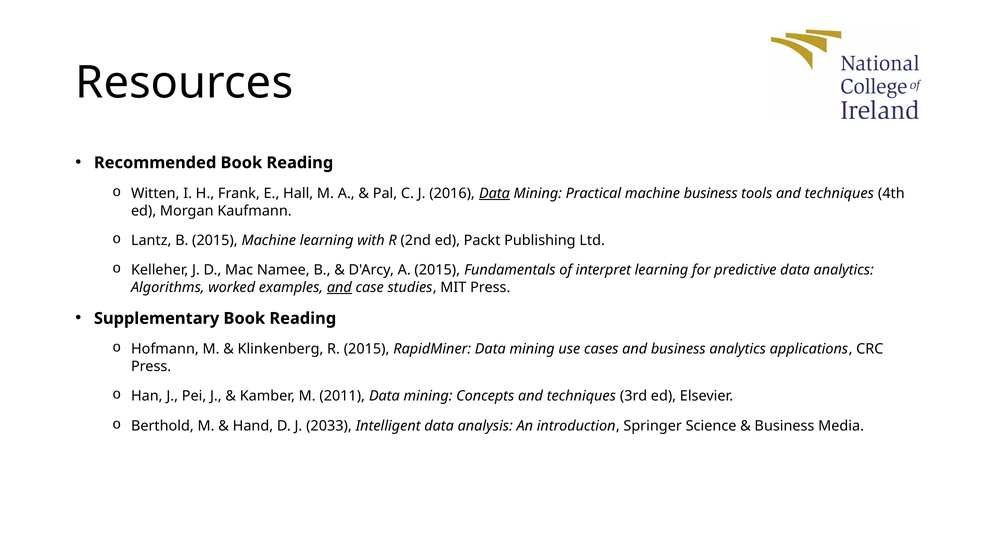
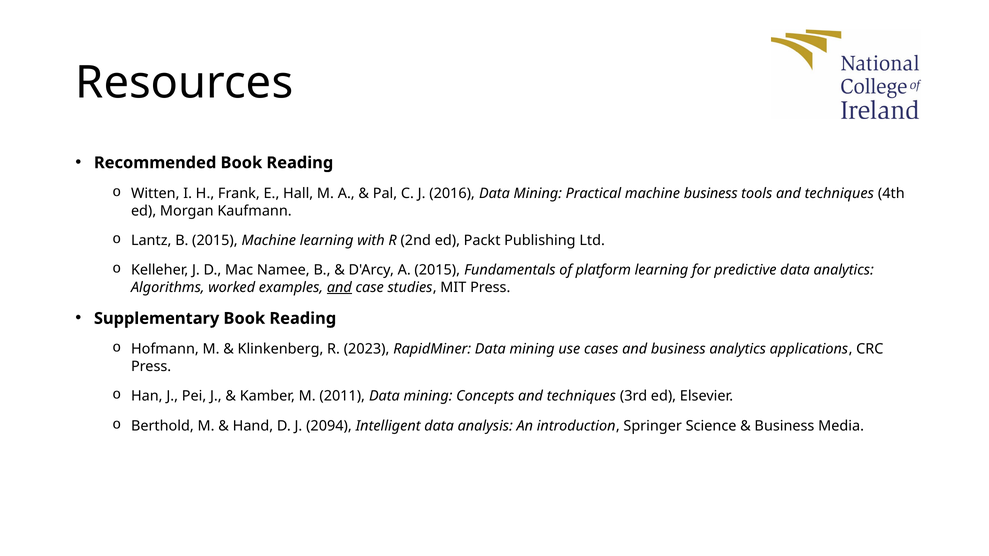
Data underline: present -> none (494, 194)
interpret: interpret -> platform (603, 270)
R 2015: 2015 -> 2023 (367, 349)
2033: 2033 -> 2094 (329, 426)
